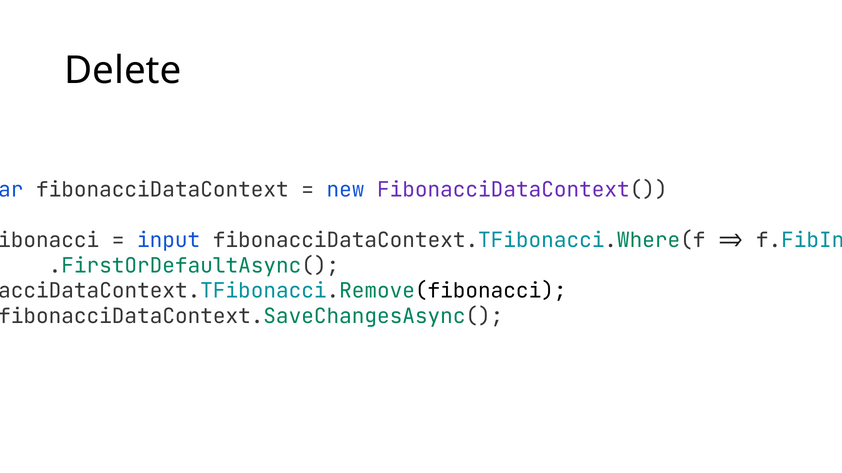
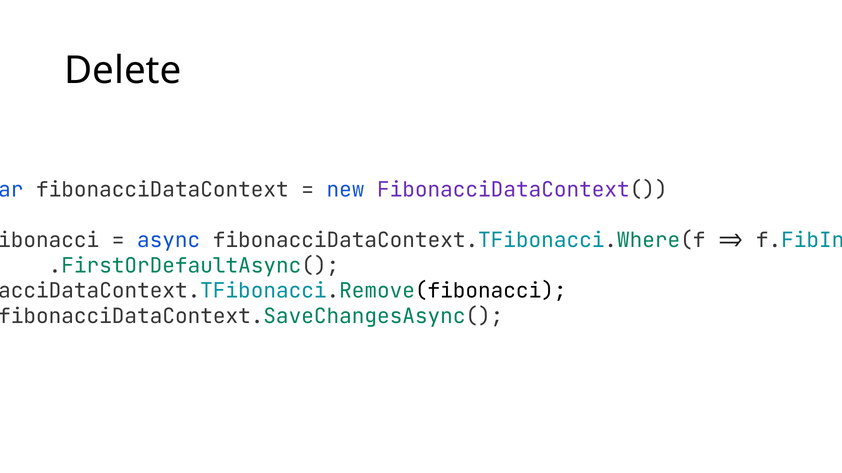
input: input -> async (169, 241)
